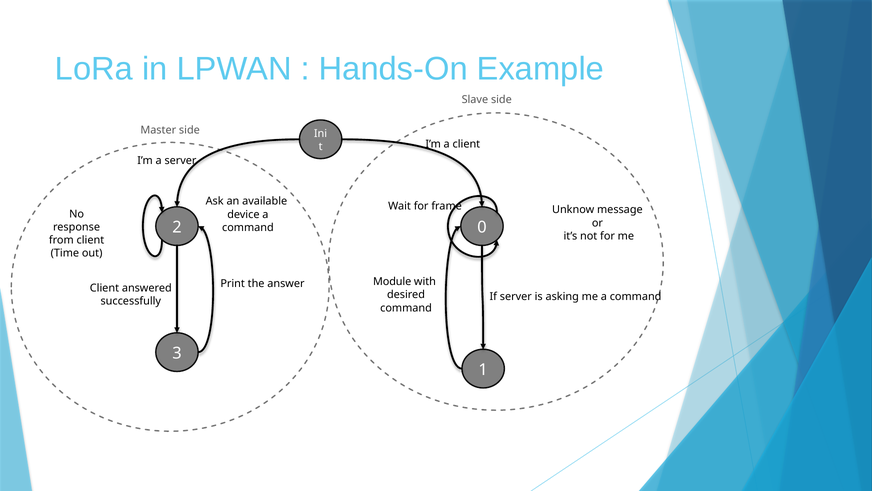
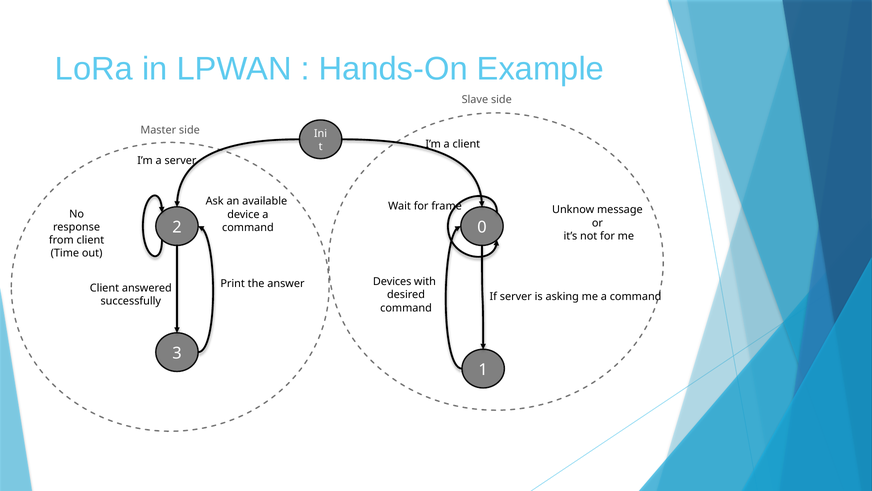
Module: Module -> Devices (392, 281)
